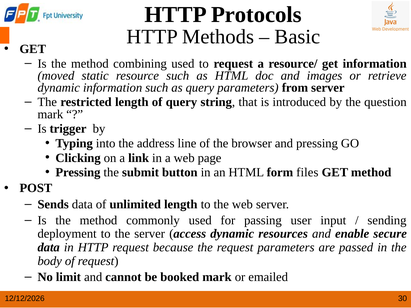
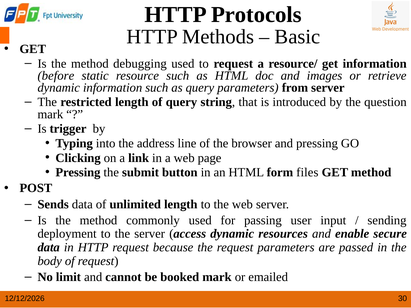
combining: combining -> debugging (140, 64)
moved: moved -> before (56, 76)
